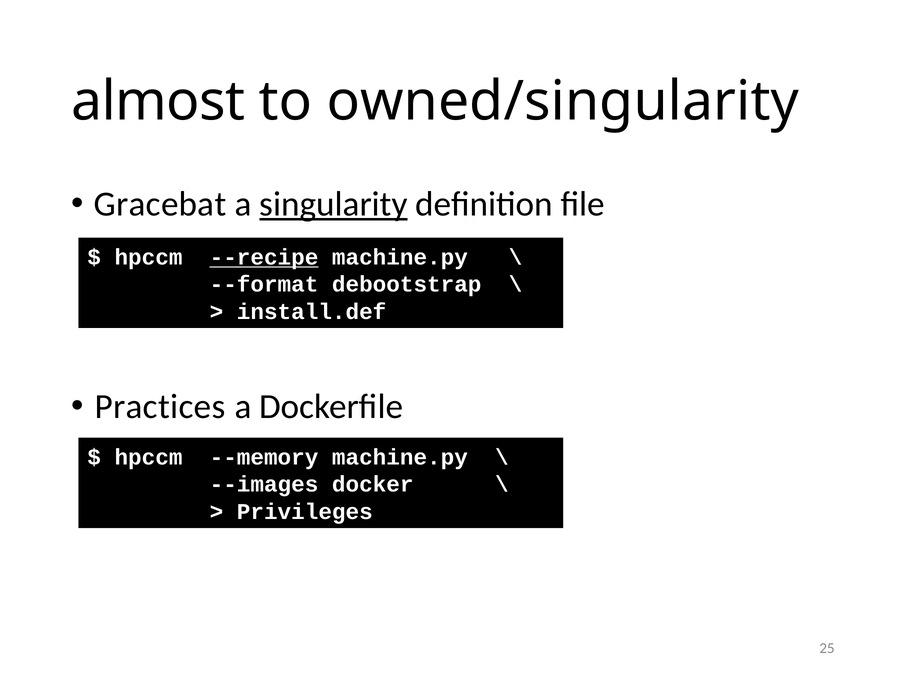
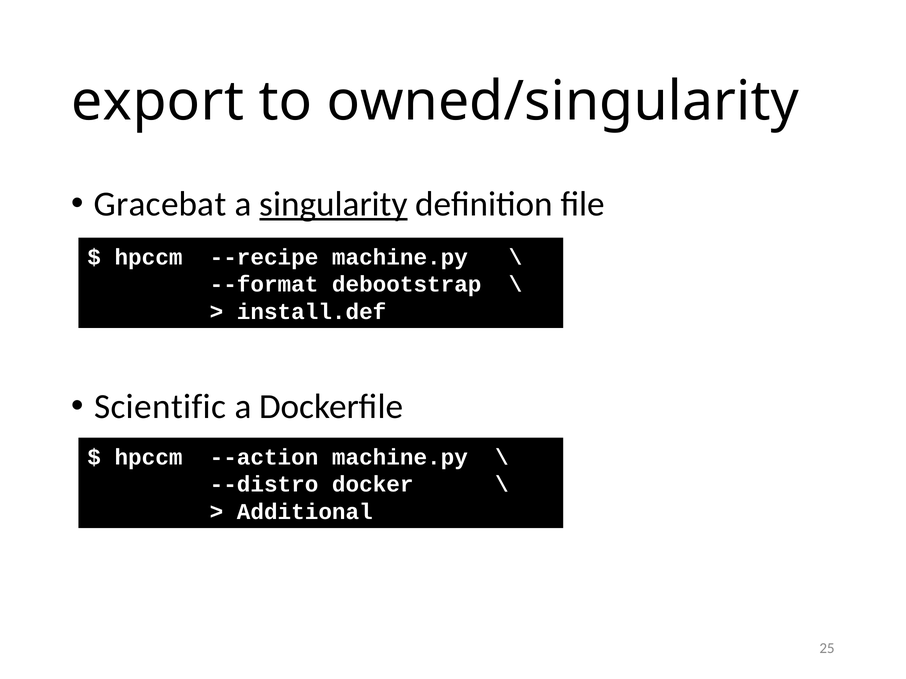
almost: almost -> export (158, 101)
--recipe underline: present -> none (264, 257)
Practices: Practices -> Scientific (160, 407)
--memory: --memory -> --action (264, 458)
--images: --images -> --distro (264, 485)
Privileges: Privileges -> Additional (305, 512)
